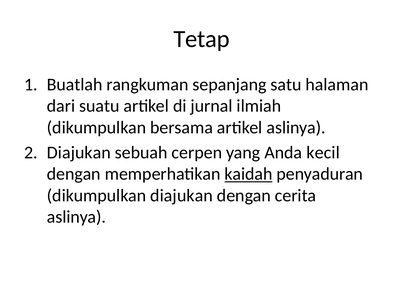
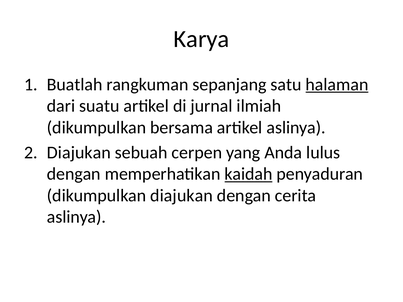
Tetap: Tetap -> Karya (201, 39)
halaman underline: none -> present (337, 85)
kecil: kecil -> lulus (323, 153)
